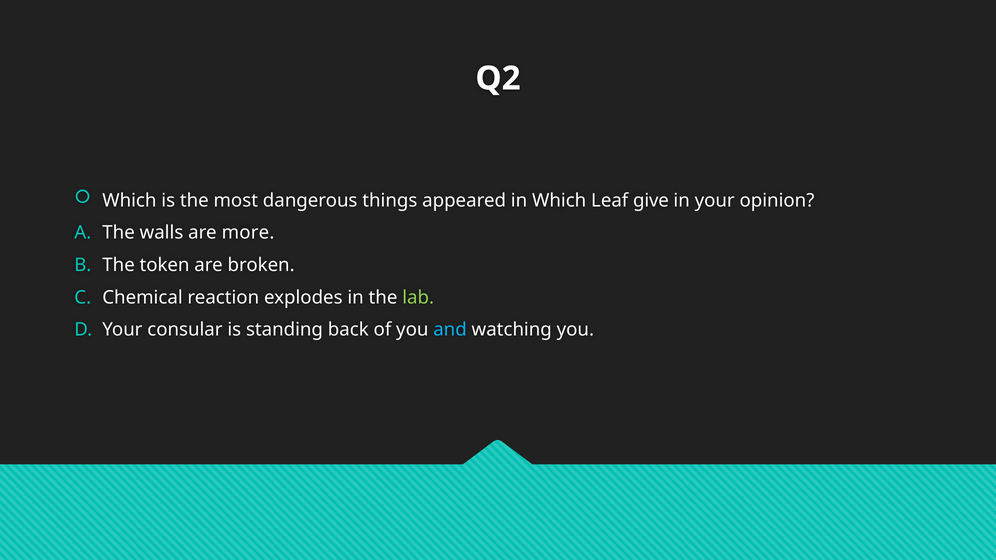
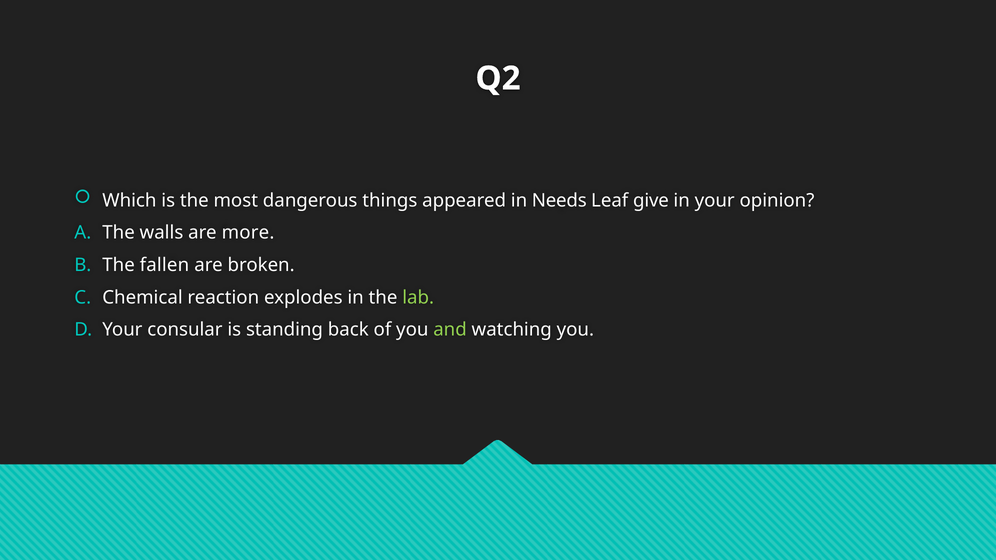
in Which: Which -> Needs (559, 200)
token: token -> fallen (164, 265)
and colour: light blue -> light green (450, 330)
